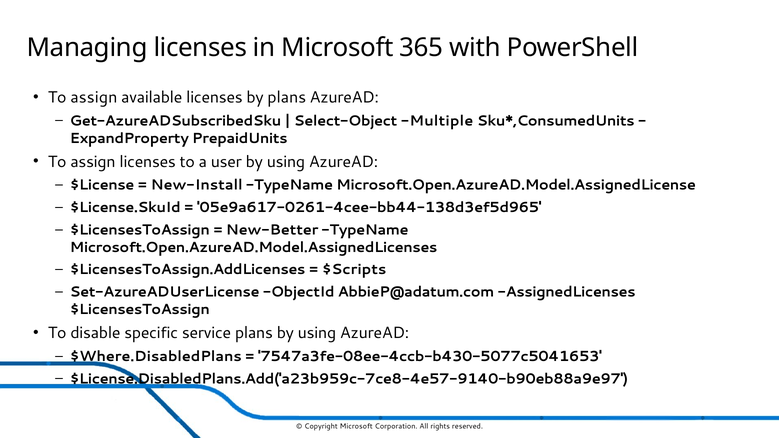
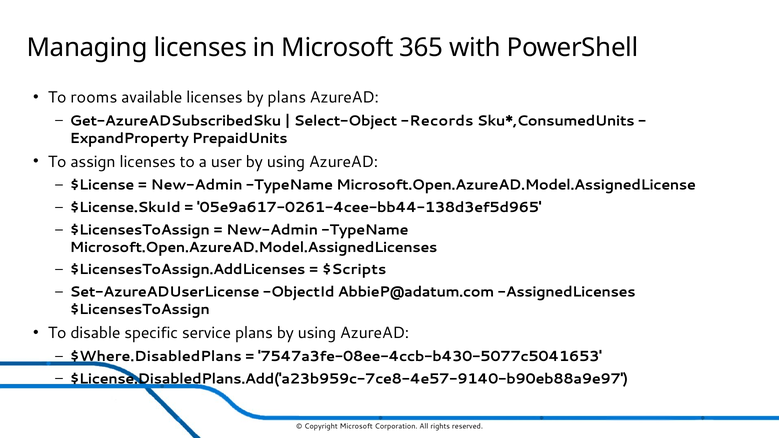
assign: assign -> rooms (94, 97)
Multiple: Multiple -> Records (437, 121)
New-Install: New-Install -> New-Admin (197, 185)
New-Better: New-Better -> New-Admin (272, 230)
